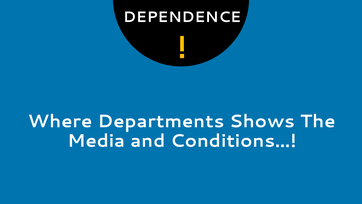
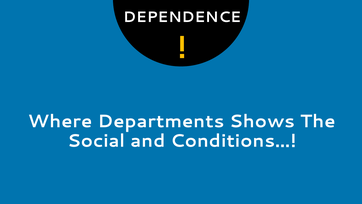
Media: Media -> Social (96, 141)
